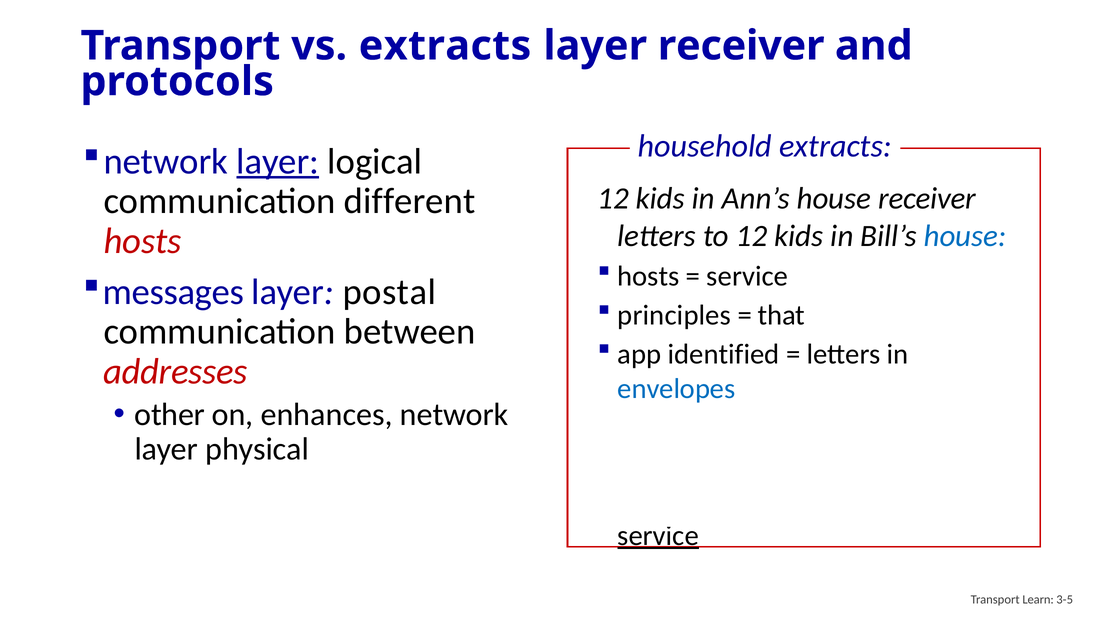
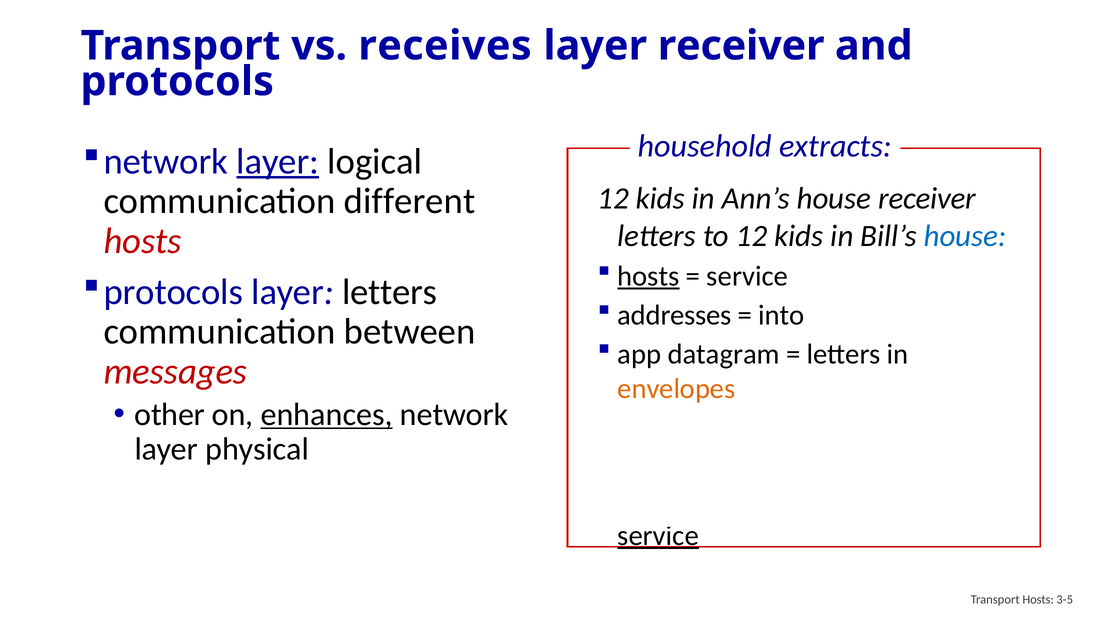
vs extracts: extracts -> receives (445, 46)
hosts underline: none -> present (648, 276)
messages: messages -> protocols (173, 292)
layer postal: postal -> letters (390, 292)
principles: principles -> addresses (674, 315)
that: that -> into (781, 315)
identified: identified -> datagram (724, 354)
addresses: addresses -> messages (175, 371)
envelopes colour: blue -> orange (676, 389)
enhances underline: none -> present (327, 414)
Transport Learn: Learn -> Hosts (1038, 599)
